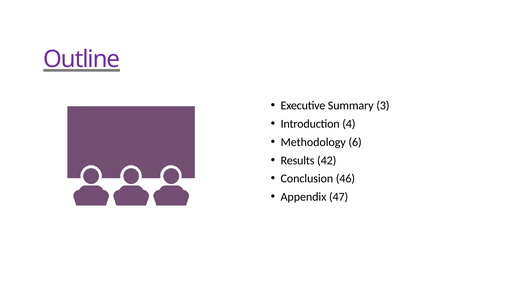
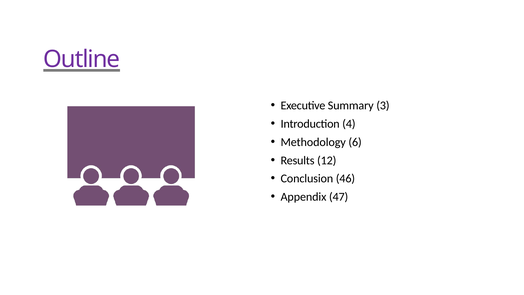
42: 42 -> 12 (327, 160)
